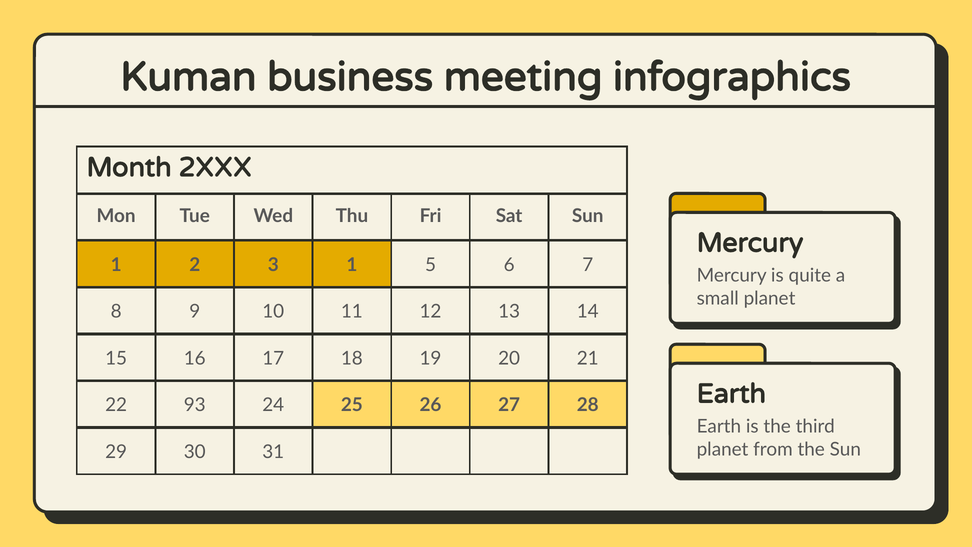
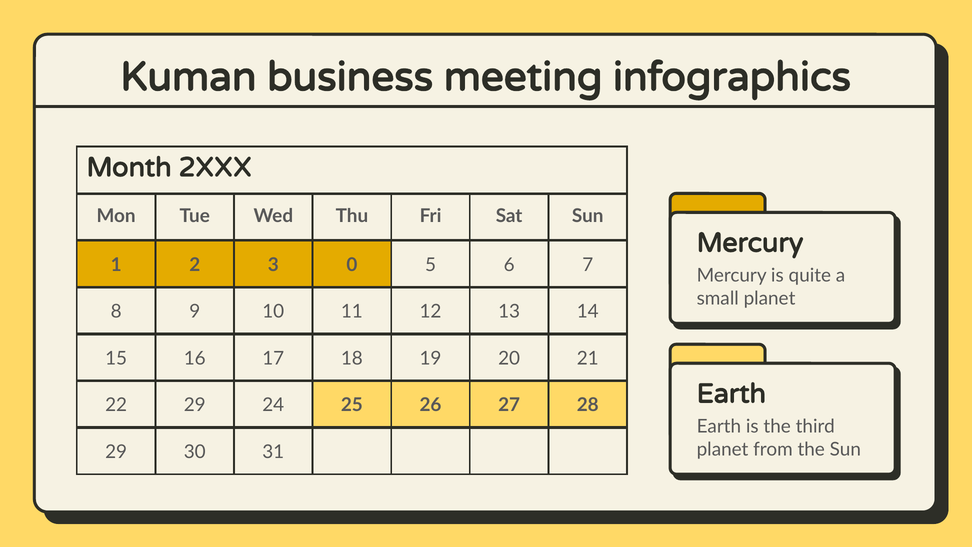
3 1: 1 -> 0 (352, 265)
22 93: 93 -> 29 (195, 405)
